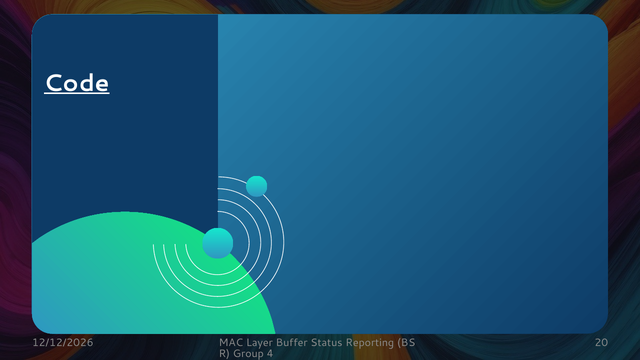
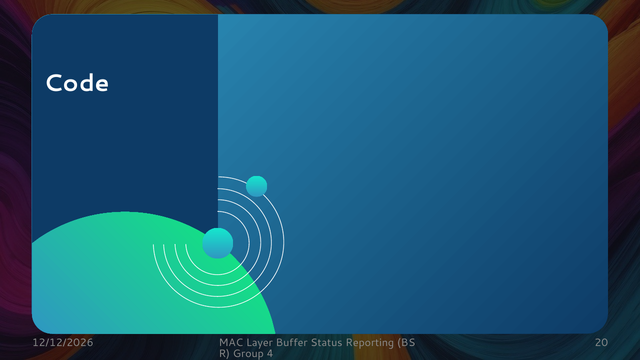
Code underline: present -> none (77, 83)
